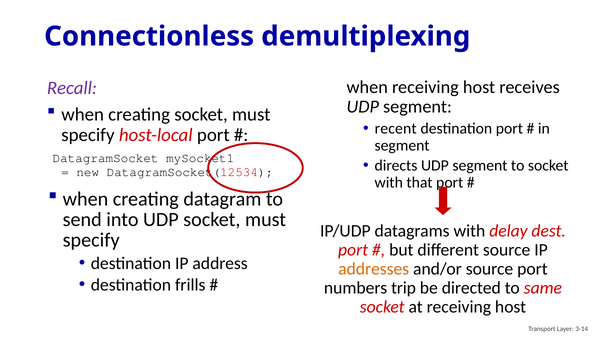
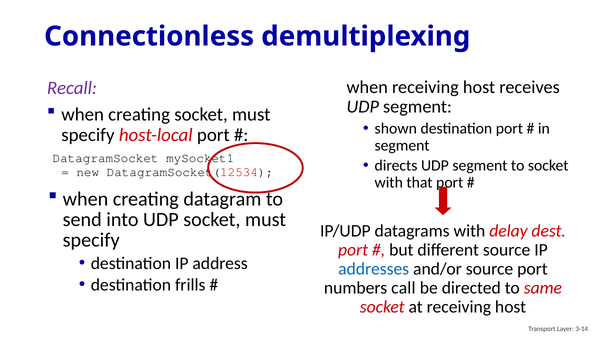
recent: recent -> shown (396, 128)
addresses colour: orange -> blue (374, 269)
trip: trip -> call (403, 288)
